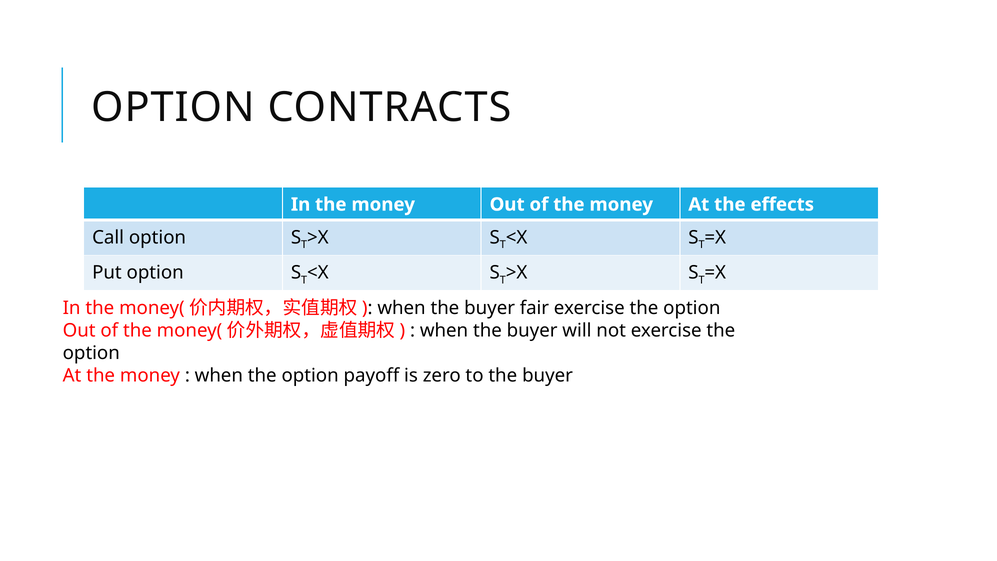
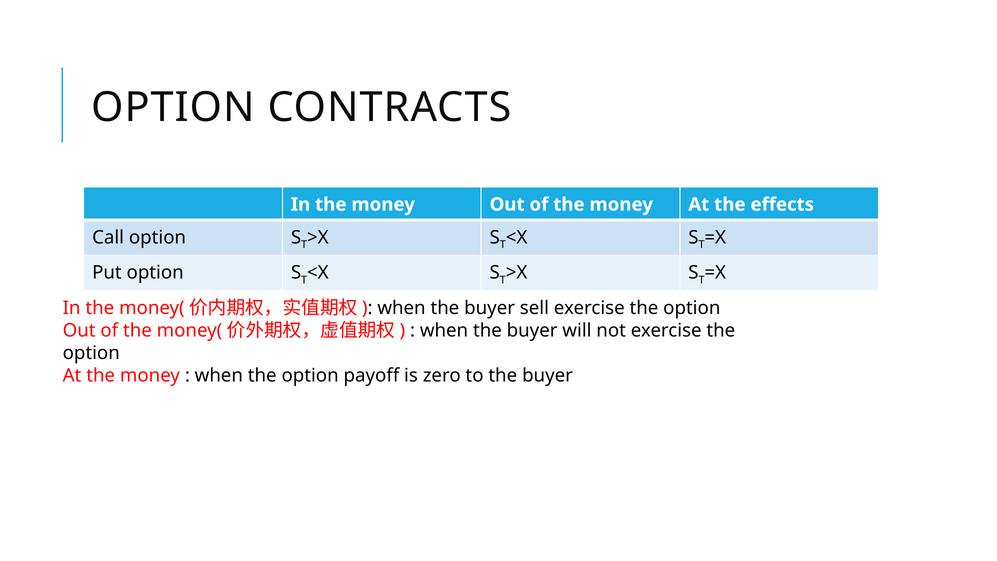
fair: fair -> sell (534, 308)
